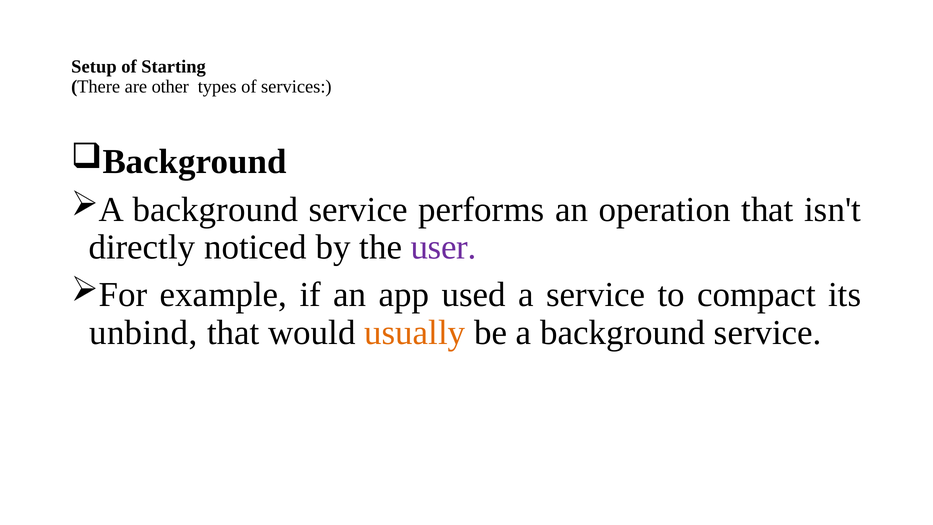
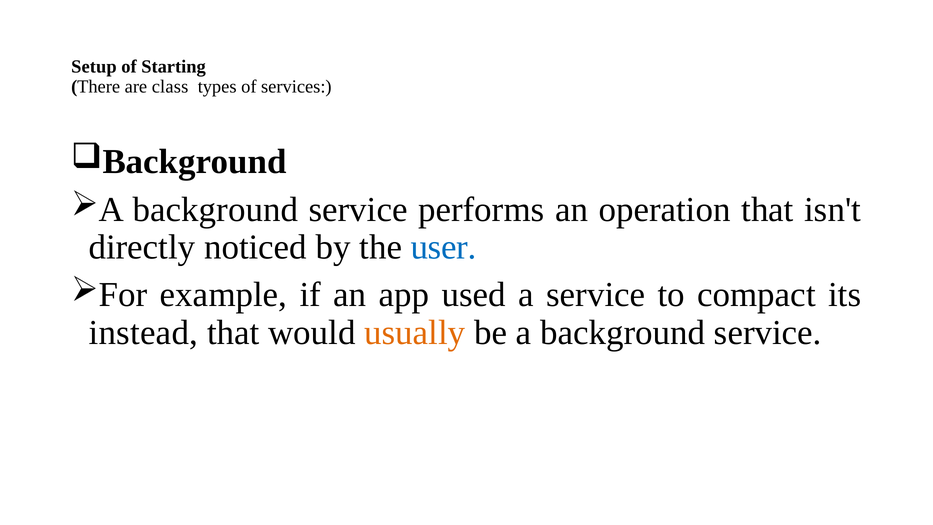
other: other -> class (170, 86)
user colour: purple -> blue (444, 247)
unbind: unbind -> instead (143, 333)
